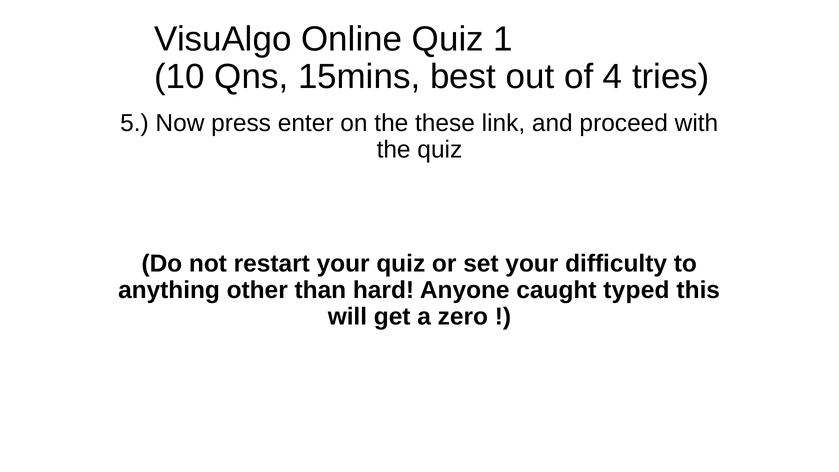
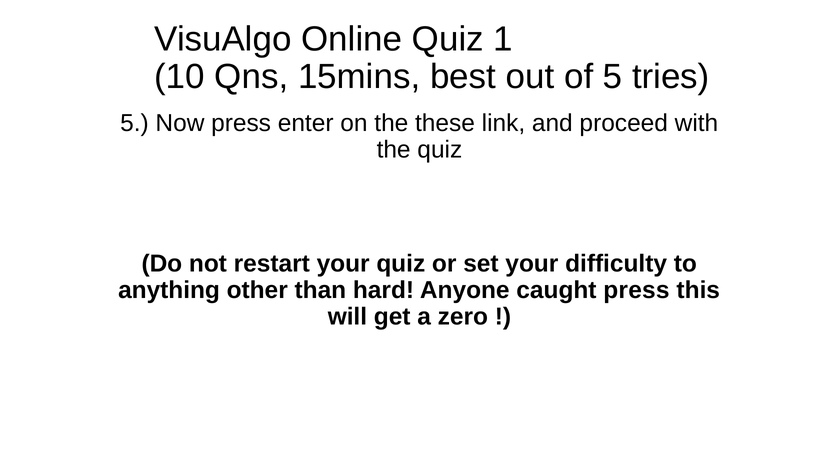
of 4: 4 -> 5 (613, 77)
caught typed: typed -> press (636, 290)
